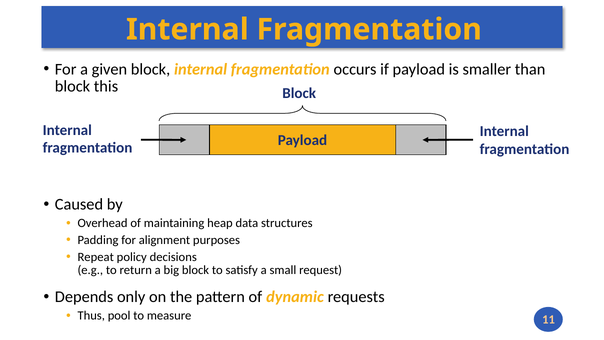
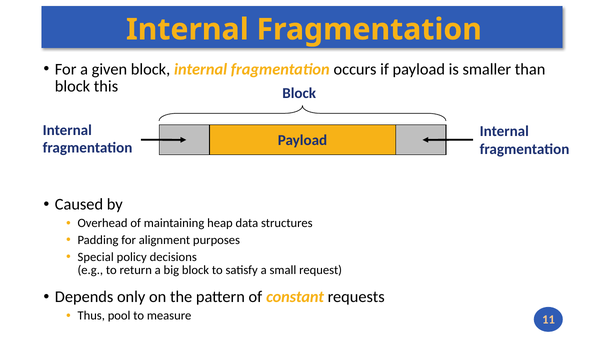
Repeat: Repeat -> Special (96, 257)
dynamic: dynamic -> constant (295, 297)
